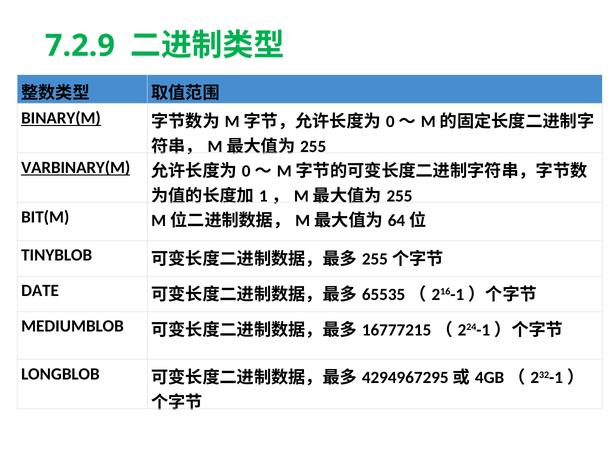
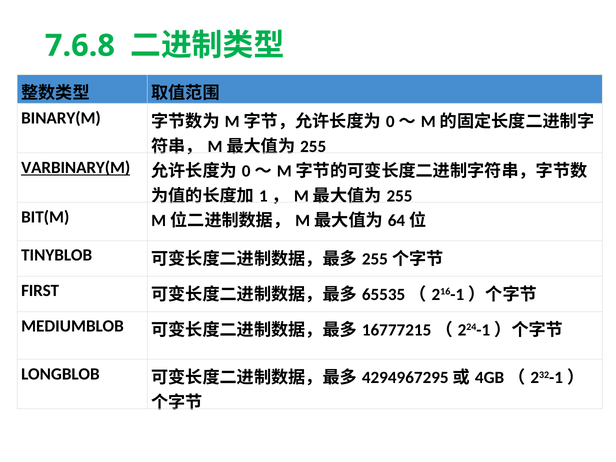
7.2.9: 7.2.9 -> 7.6.8 (80, 46)
BINARY(M underline: present -> none (61, 118)
DATE: DATE -> FIRST (40, 291)
